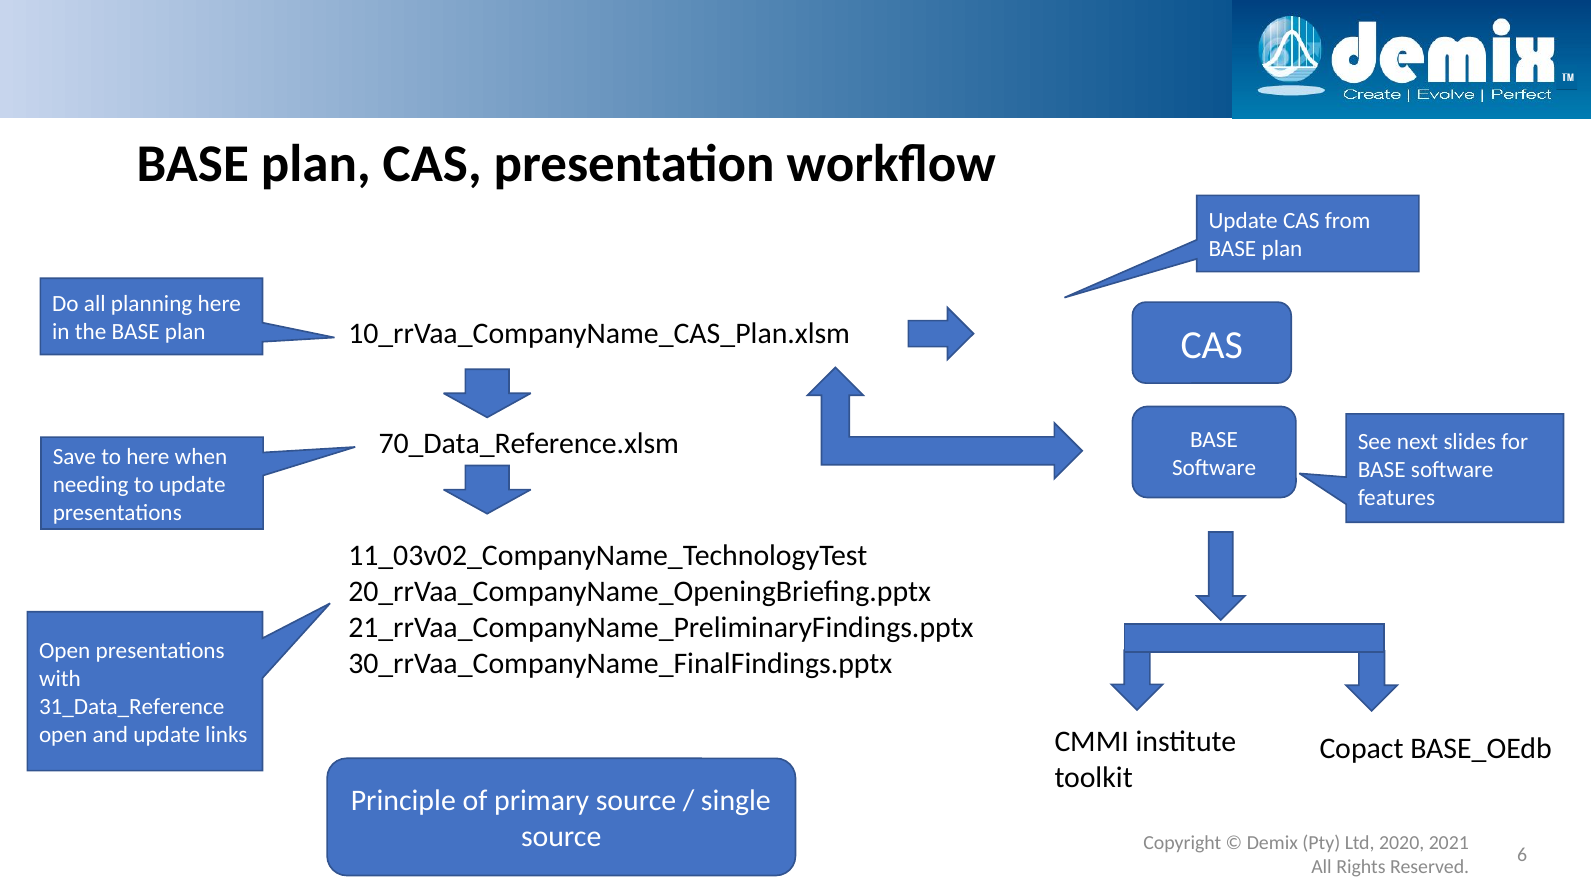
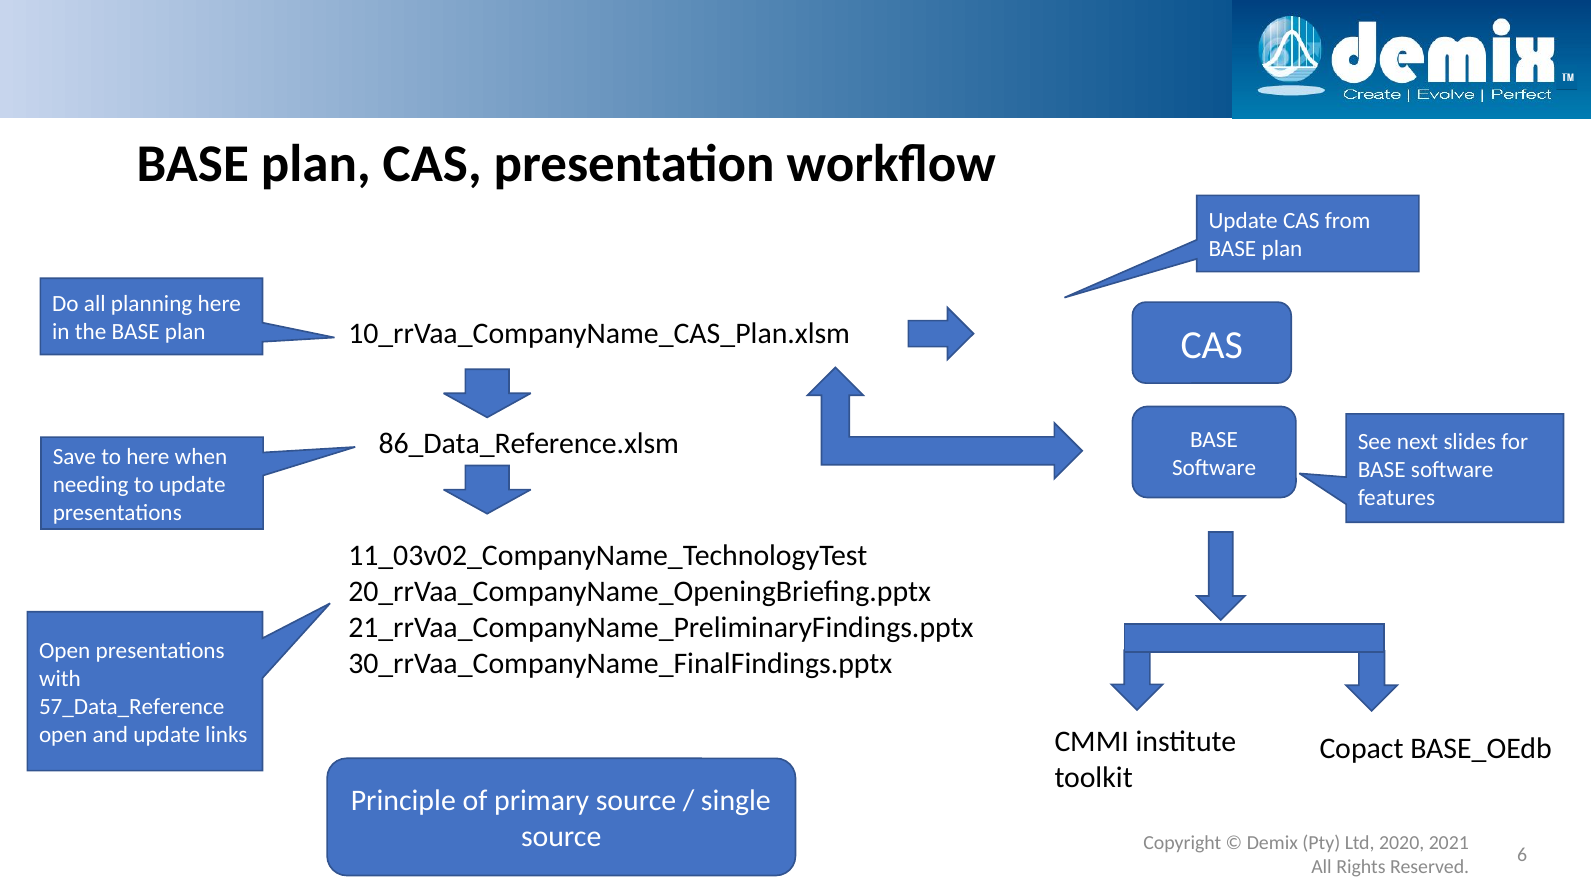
70_Data_Reference.xlsm: 70_Data_Reference.xlsm -> 86_Data_Reference.xlsm (529, 443)
31_Data_Reference: 31_Data_Reference -> 57_Data_Reference (132, 707)
